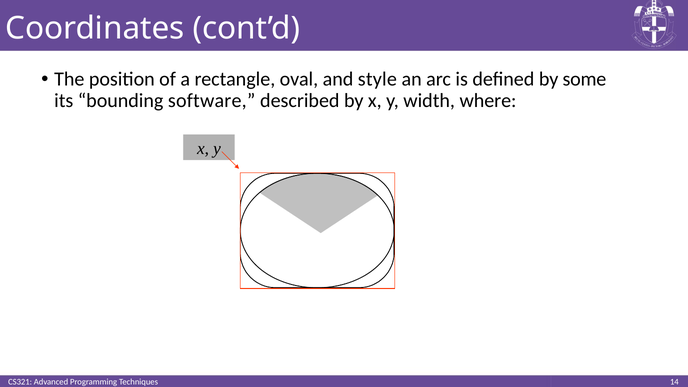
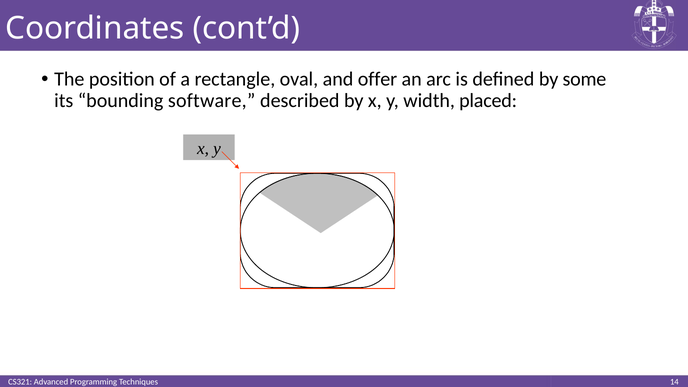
style: style -> offer (378, 79)
where: where -> placed (488, 101)
